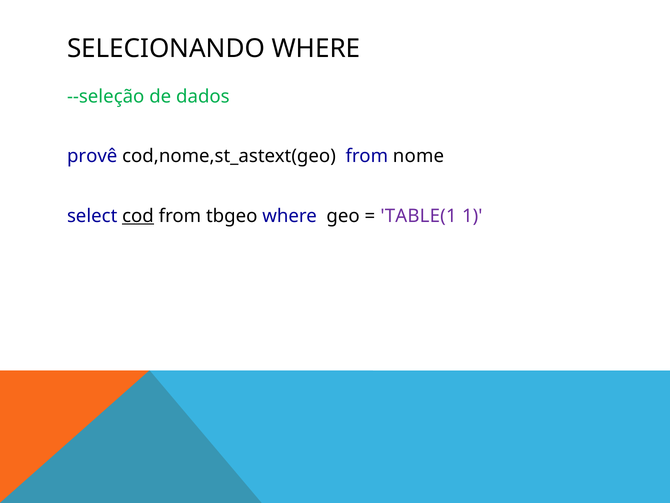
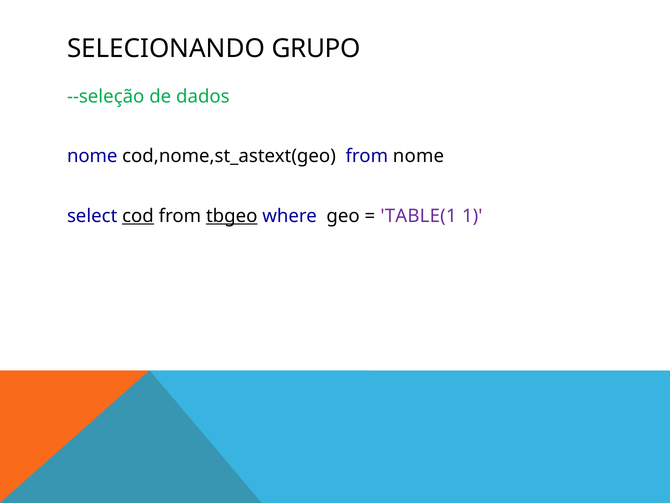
SELECIONANDO WHERE: WHERE -> GRUPO (316, 49)
provê: provê -> nome (92, 156)
tbgeo underline: none -> present (232, 216)
